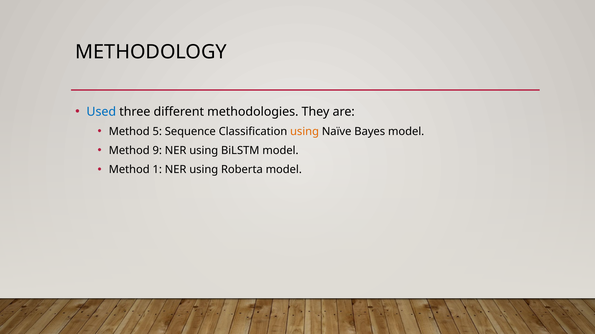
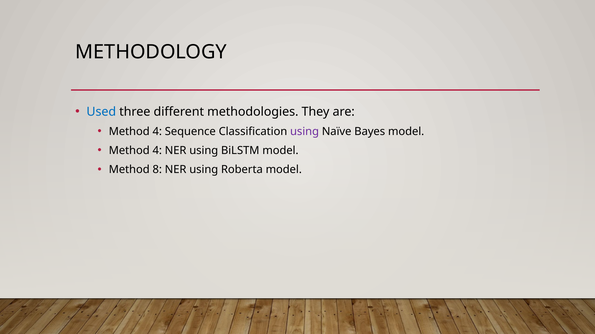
5: 5 -> 4 (157, 132)
using colour: orange -> purple (305, 132)
9: 9 -> 4 (157, 151)
1: 1 -> 8 (157, 170)
